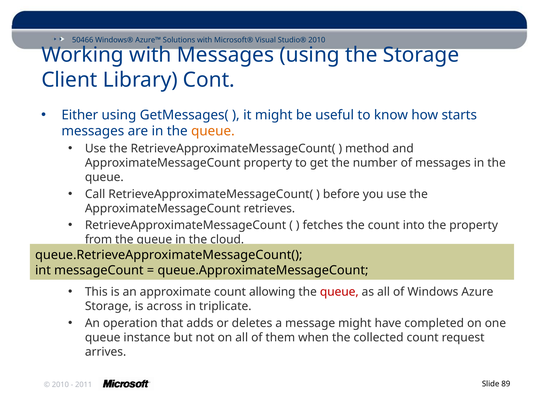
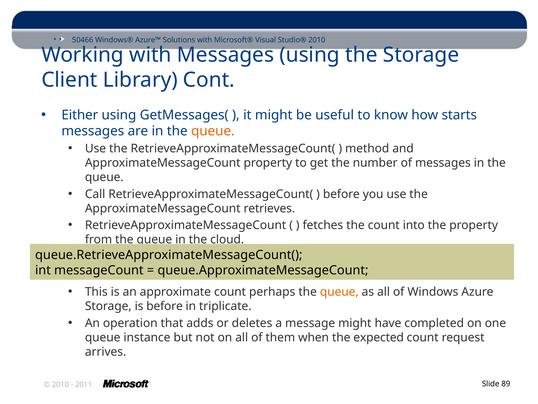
allowing: allowing -> perhaps (272, 292)
queue colour: red -> orange (339, 292)
is across: across -> before (165, 306)
collected: collected -> expected (379, 337)
